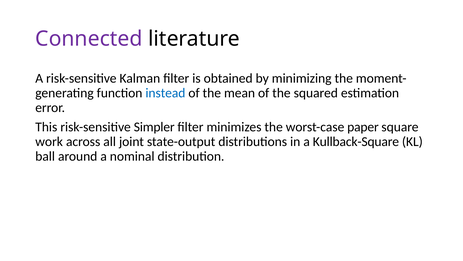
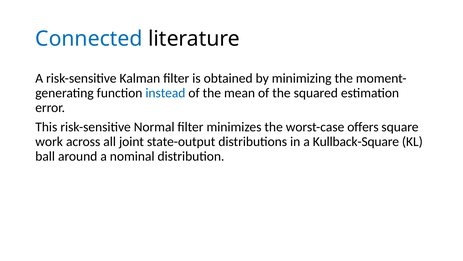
Connected colour: purple -> blue (89, 39)
Simpler: Simpler -> Normal (154, 127)
paper: paper -> offers (363, 127)
